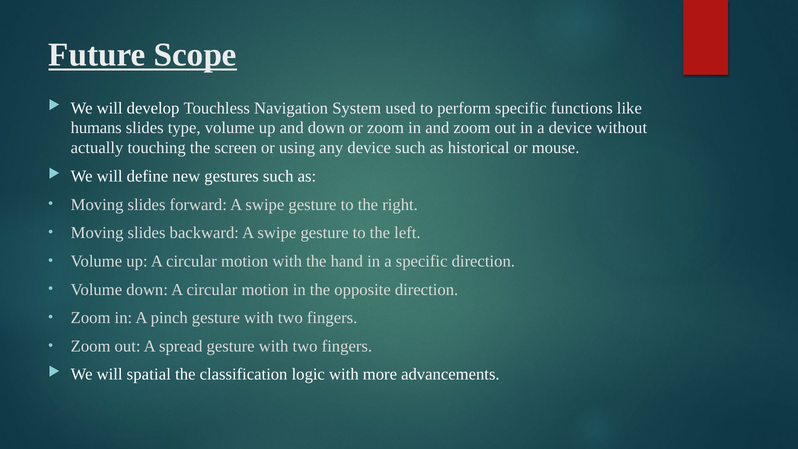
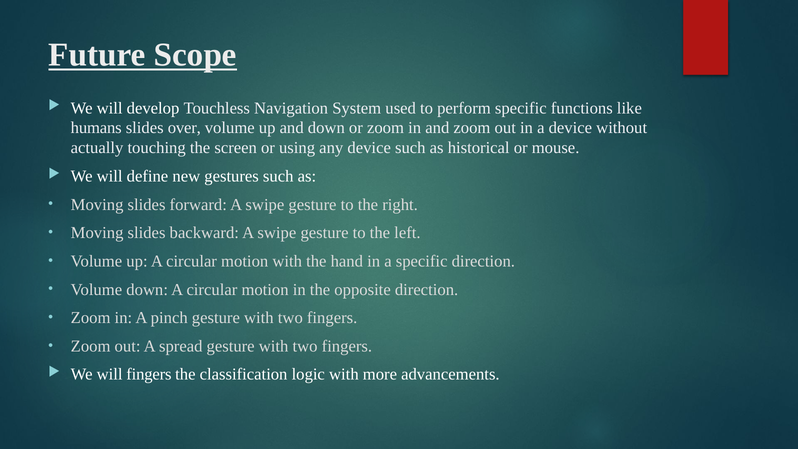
type: type -> over (184, 128)
will spatial: spatial -> fingers (149, 374)
